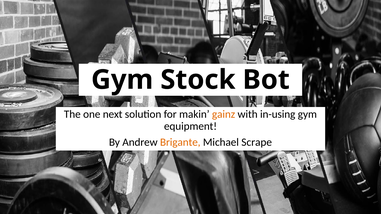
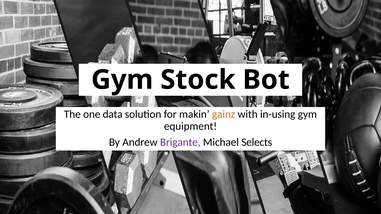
next: next -> data (113, 115)
Brigante colour: orange -> purple (180, 142)
Scrape: Scrape -> Selects (257, 142)
